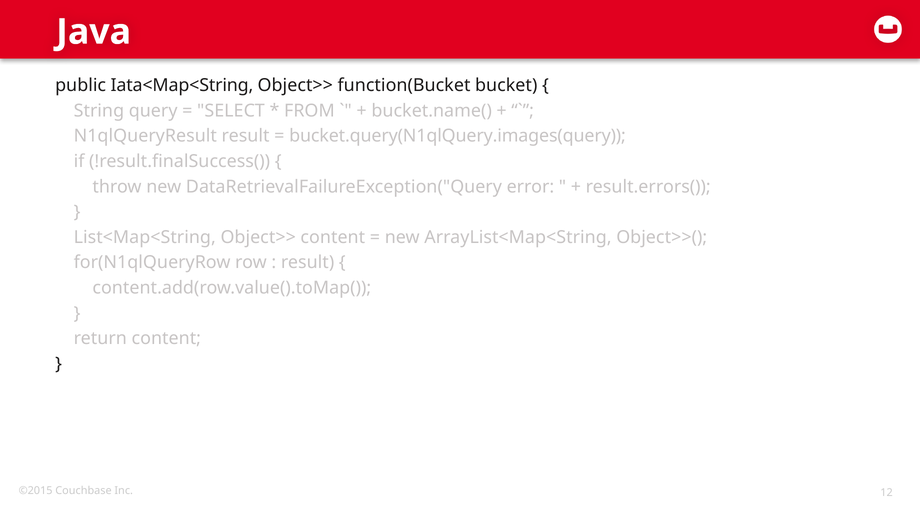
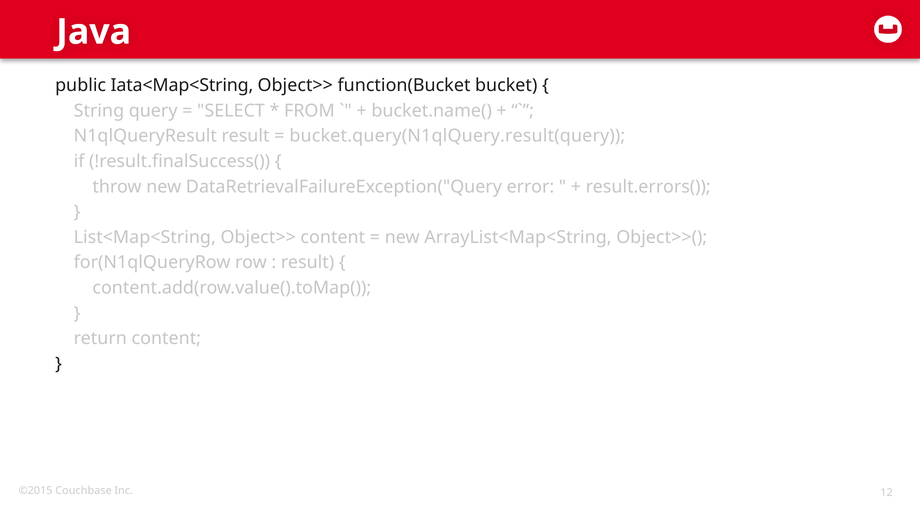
bucket.query(N1qlQuery.images(query: bucket.query(N1qlQuery.images(query -> bucket.query(N1qlQuery.result(query (457, 136)
